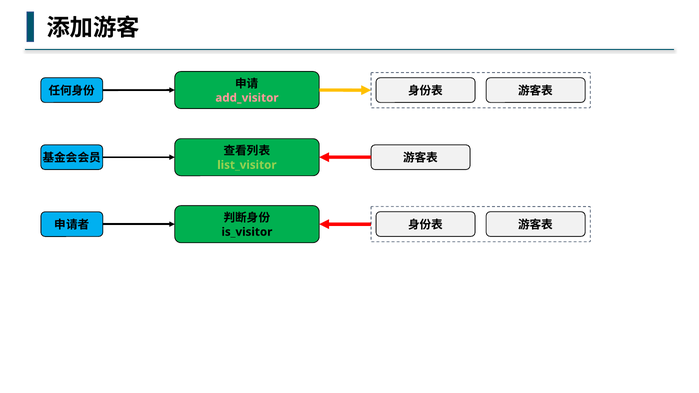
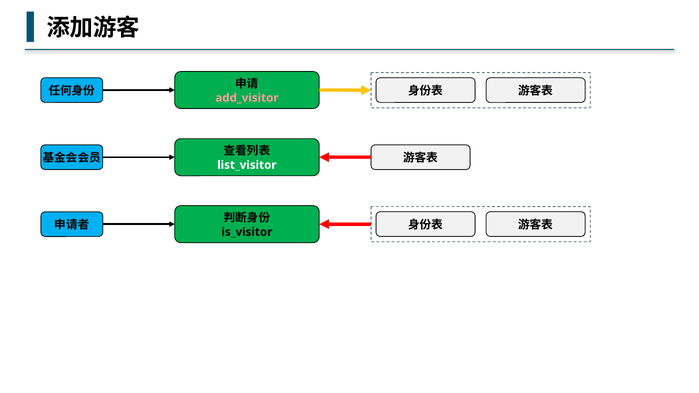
list_visitor colour: light green -> white (247, 165)
